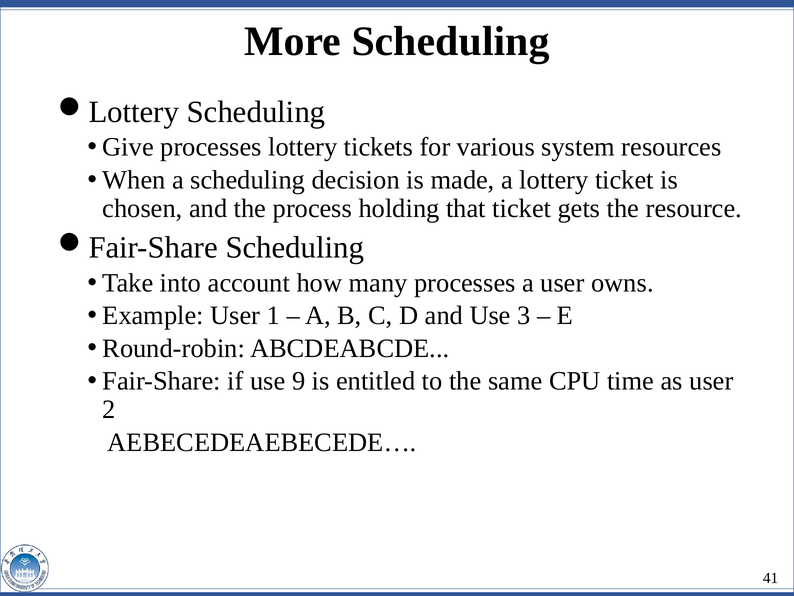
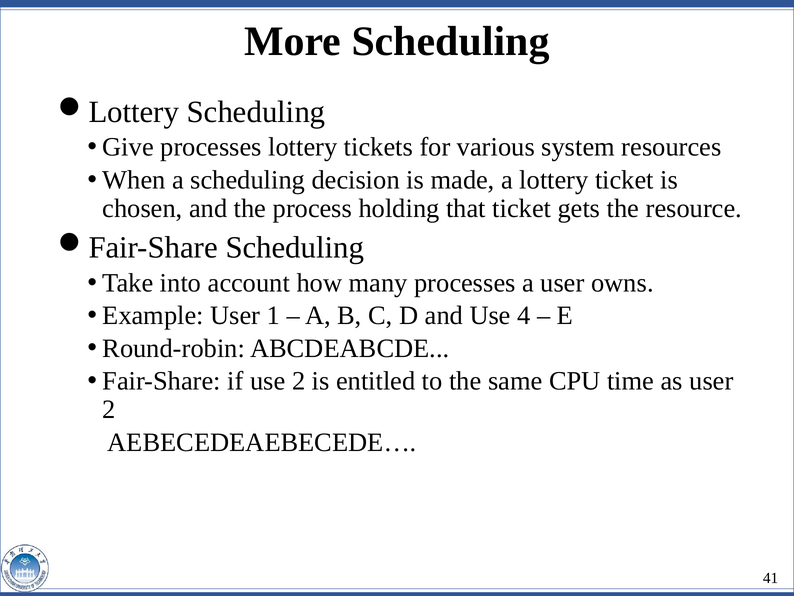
3: 3 -> 4 (524, 315)
use 9: 9 -> 2 (299, 381)
